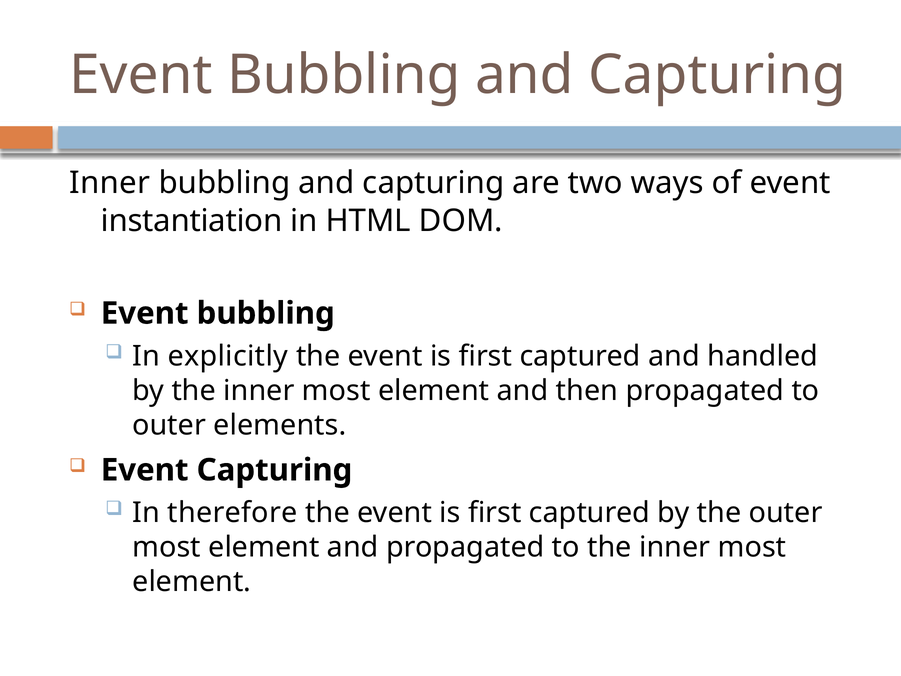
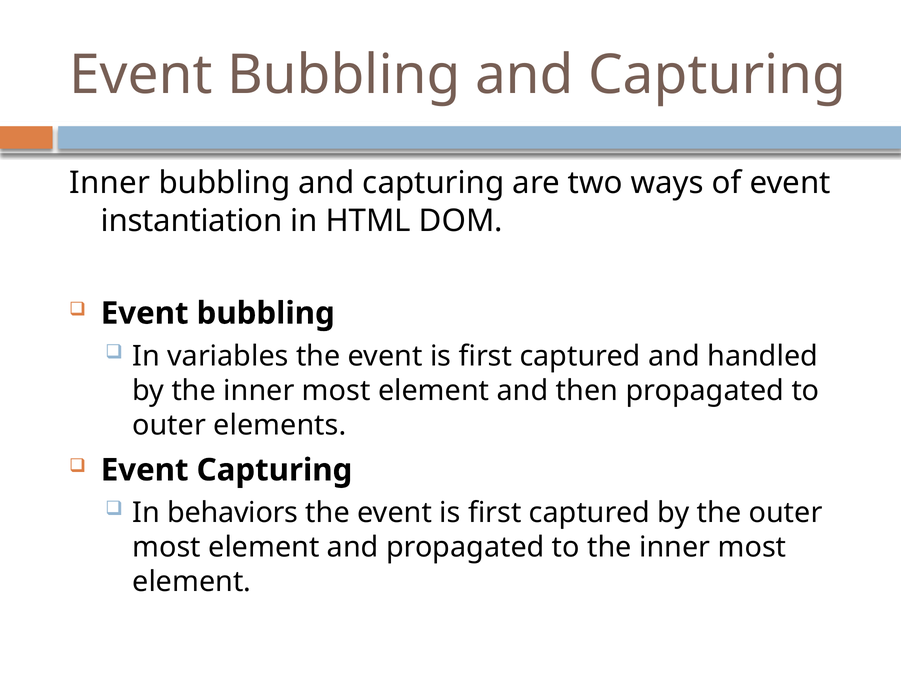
explicitly: explicitly -> variables (228, 356)
therefore: therefore -> behaviors (233, 513)
